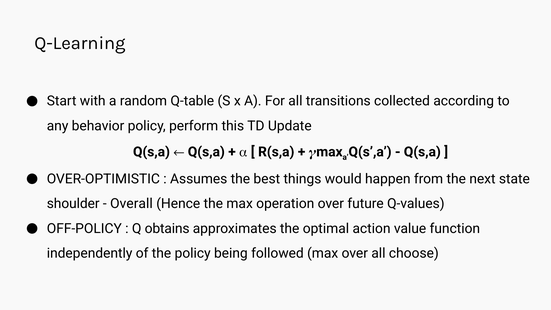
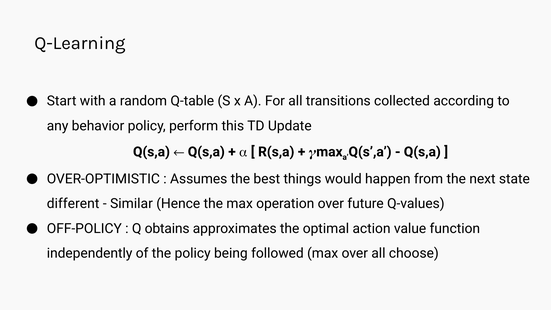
shoulder: shoulder -> different (73, 204)
Overall: Overall -> Similar (131, 204)
